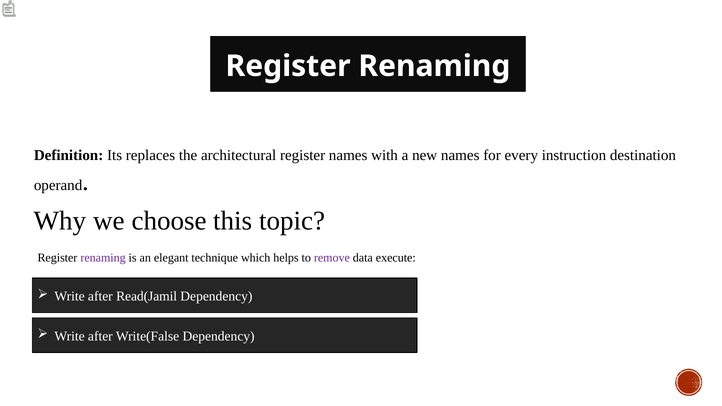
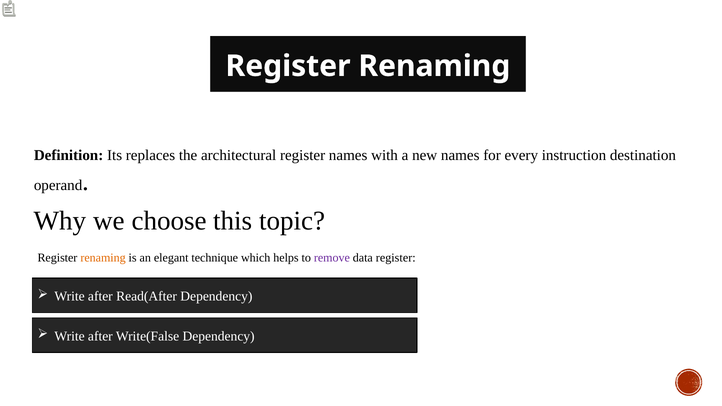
renaming colour: purple -> orange (103, 258)
data execute: execute -> register (396, 258)
Read(Jamil: Read(Jamil -> Read(After (147, 296)
